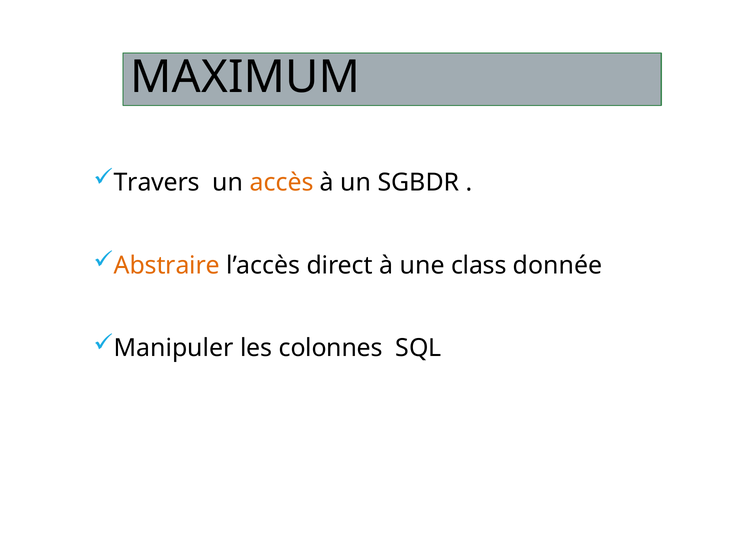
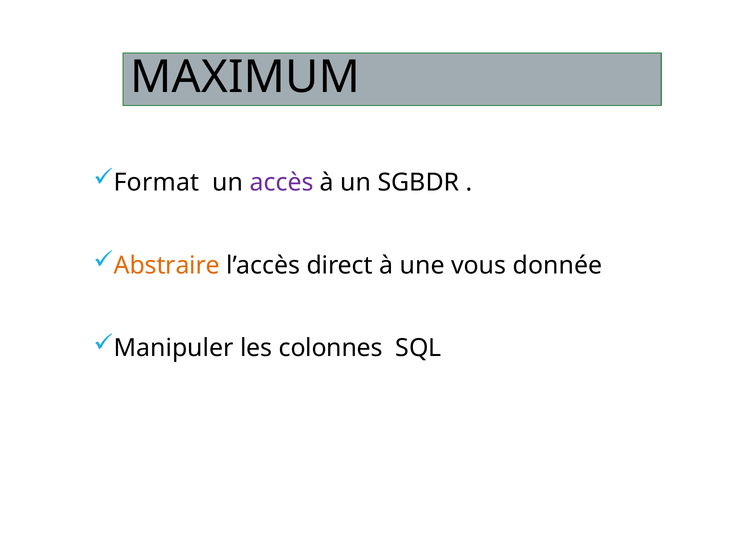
Travers: Travers -> Format (157, 183)
accès colour: orange -> purple (282, 183)
class: class -> vous (479, 266)
